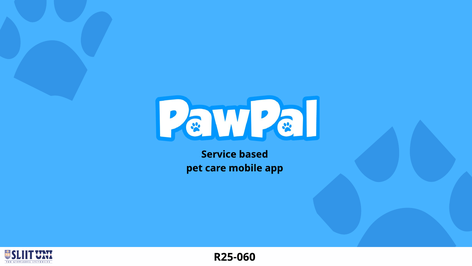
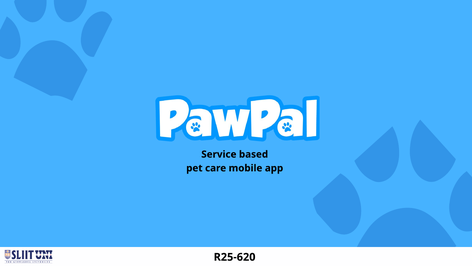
R25-060: R25-060 -> R25-620 (235, 257)
